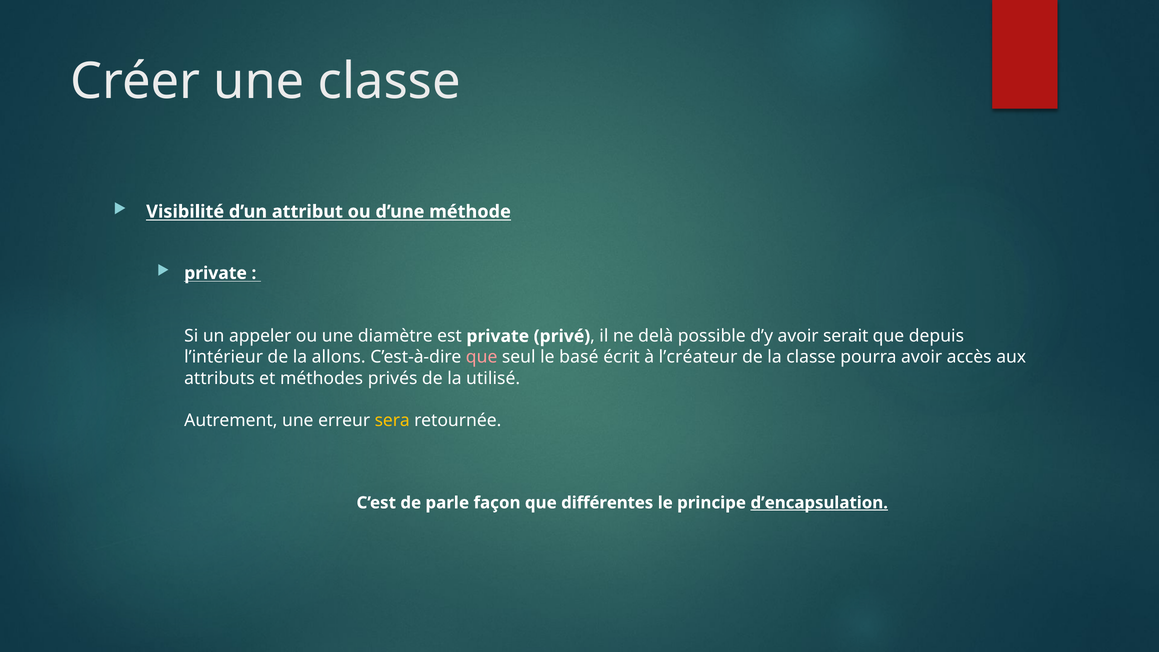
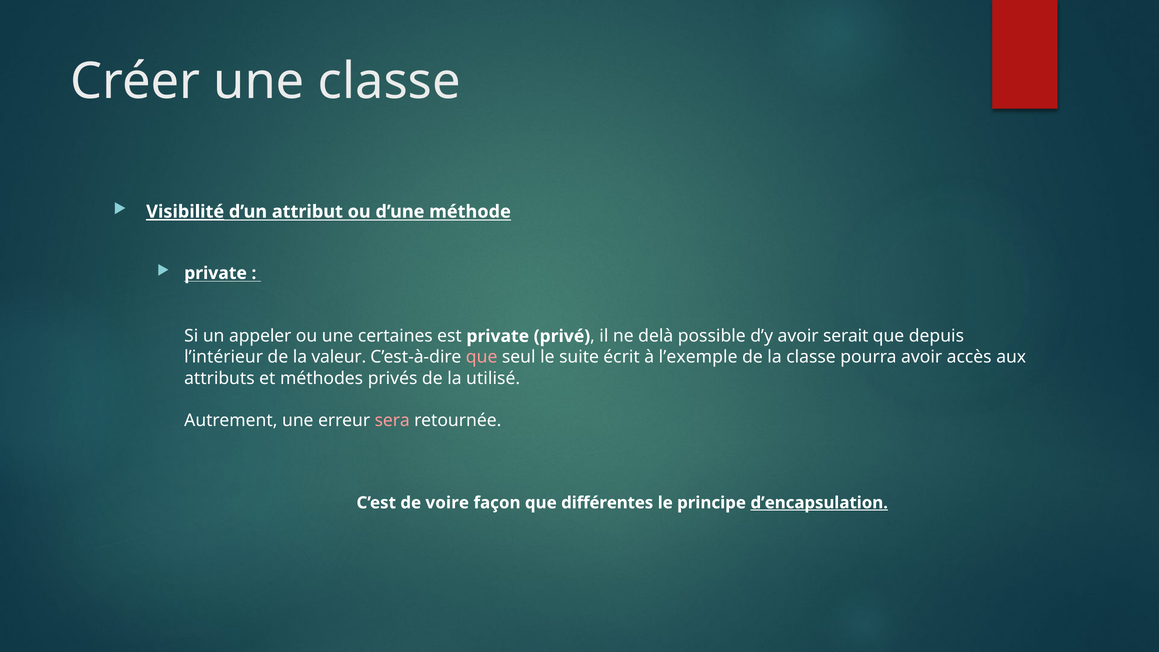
Visibilité underline: none -> present (185, 212)
diamètre: diamètre -> certaines (395, 336)
allons: allons -> valeur (339, 357)
basé: basé -> suite (579, 357)
l’créateur: l’créateur -> l’exemple (698, 357)
sera colour: yellow -> pink (392, 420)
parle: parle -> voire (447, 503)
